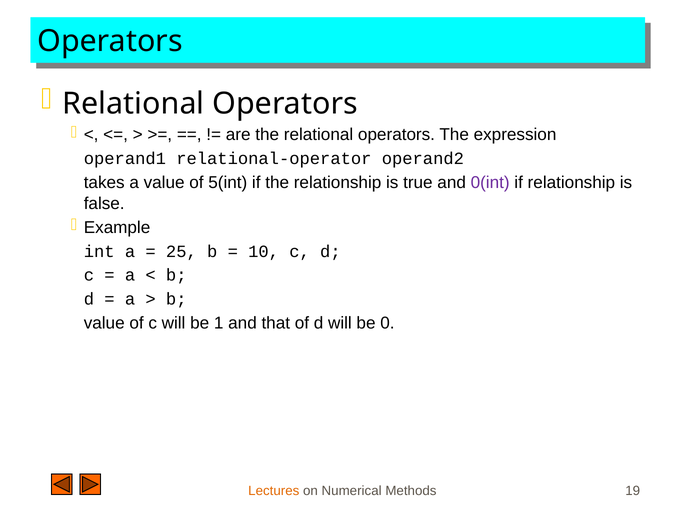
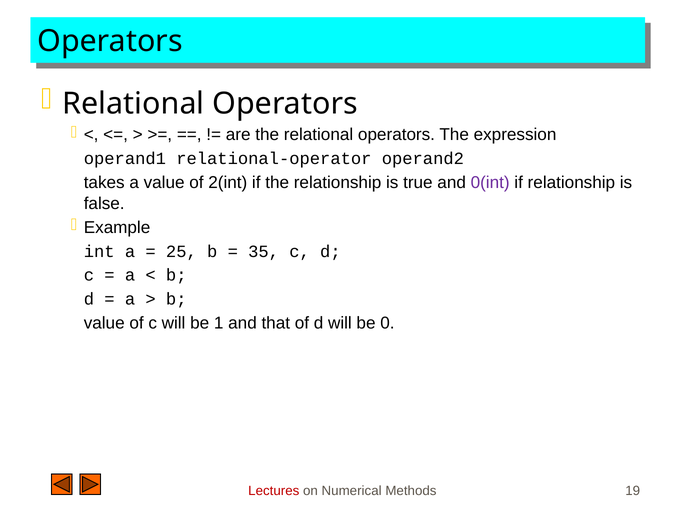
5(int: 5(int -> 2(int (228, 183)
10: 10 -> 35 (264, 251)
Lectures colour: orange -> red (274, 490)
